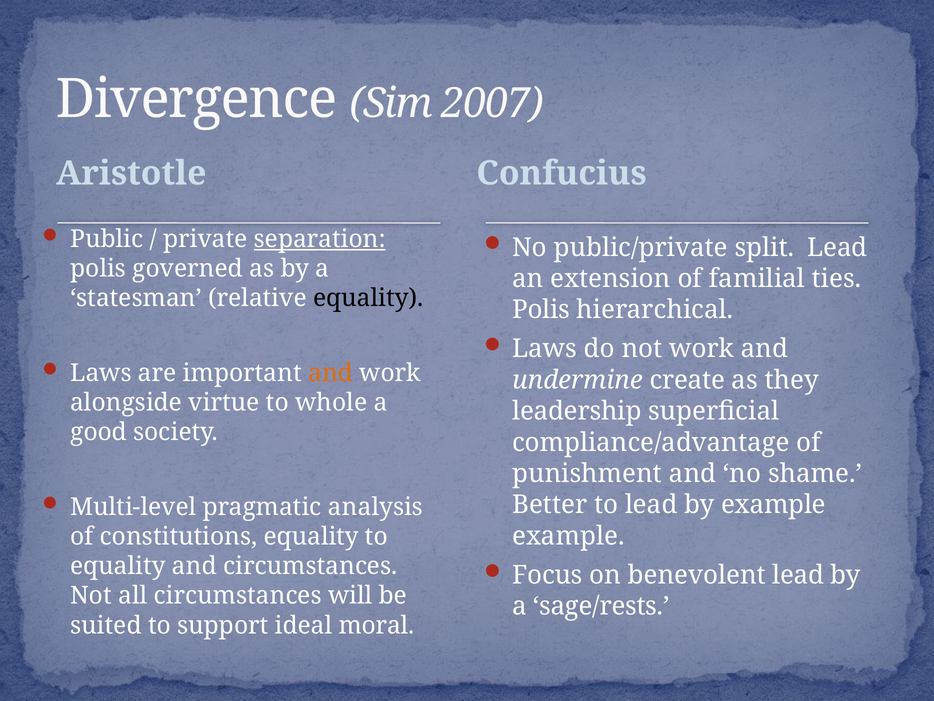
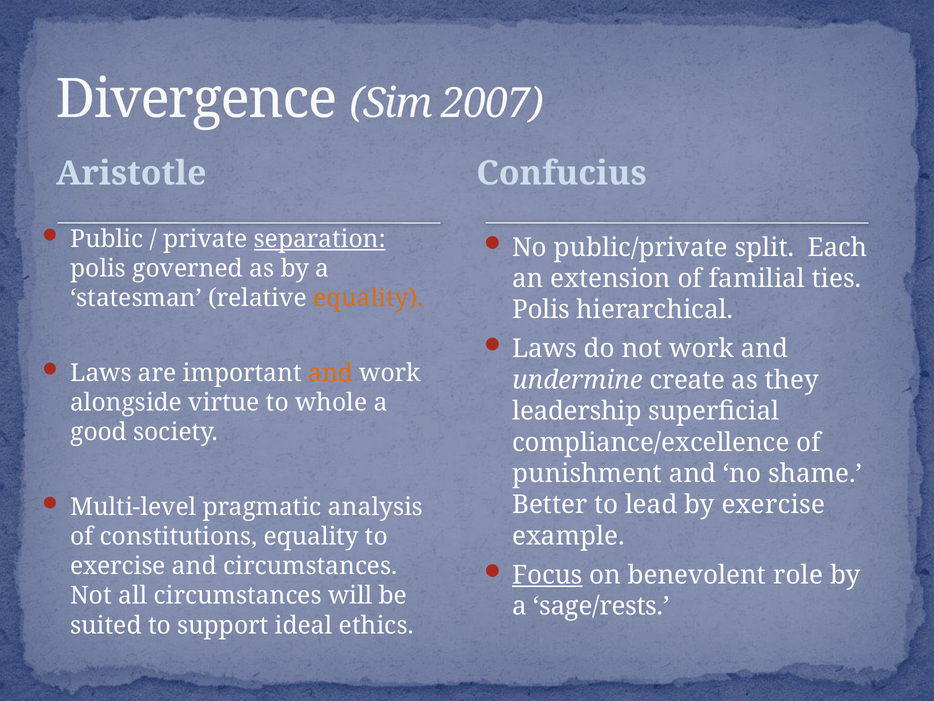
split Lead: Lead -> Each (837, 247)
equality colour: black -> orange (368, 298)
compliance/advantage: compliance/advantage -> compliance/excellence (651, 442)
by example: example -> exercise (773, 505)
equality: equality -> exercise (118, 566)
Focus underline: none -> present (547, 575)
benevolent lead: lead -> role (798, 575)
moral: moral -> ethics (376, 625)
